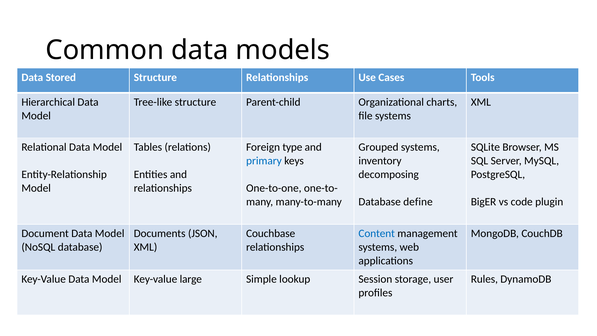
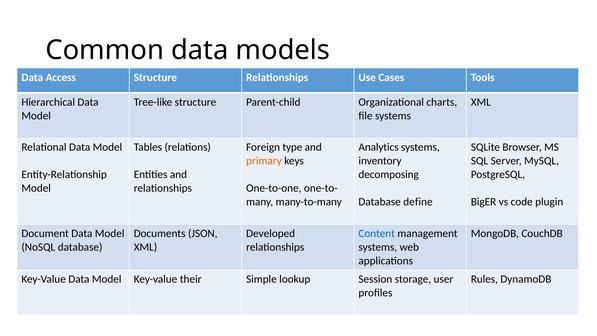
Stored: Stored -> Access (61, 77)
Grouped: Grouped -> Analytics (379, 147)
primary colour: blue -> orange (264, 161)
Couchbase: Couchbase -> Developed (271, 233)
large: large -> their (191, 279)
